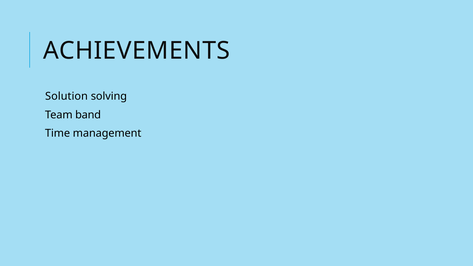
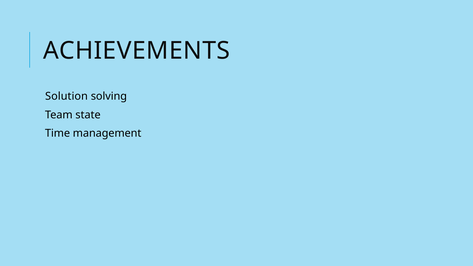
band: band -> state (88, 115)
